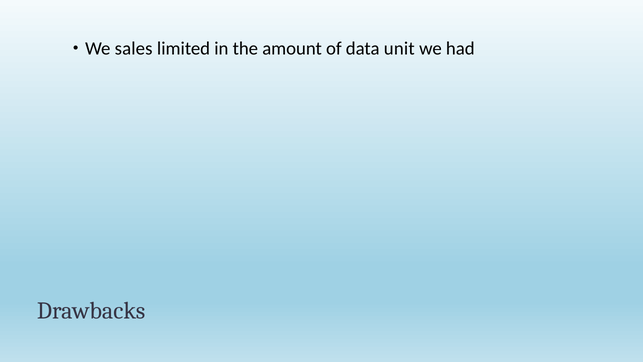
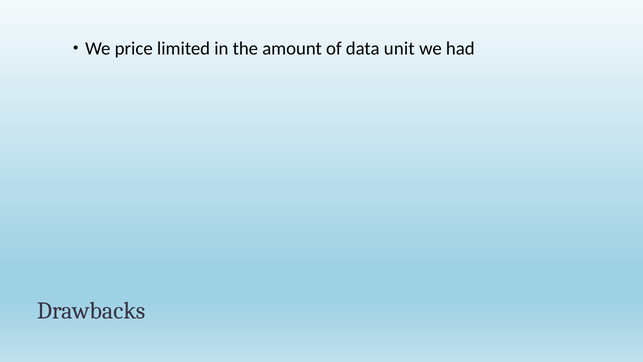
sales: sales -> price (134, 49)
